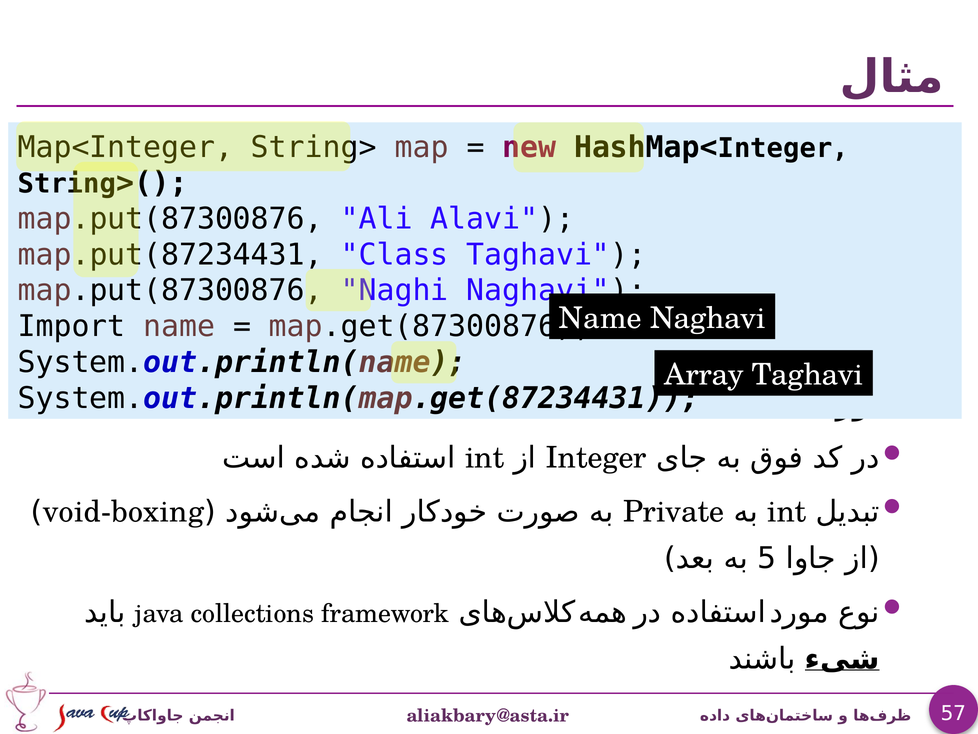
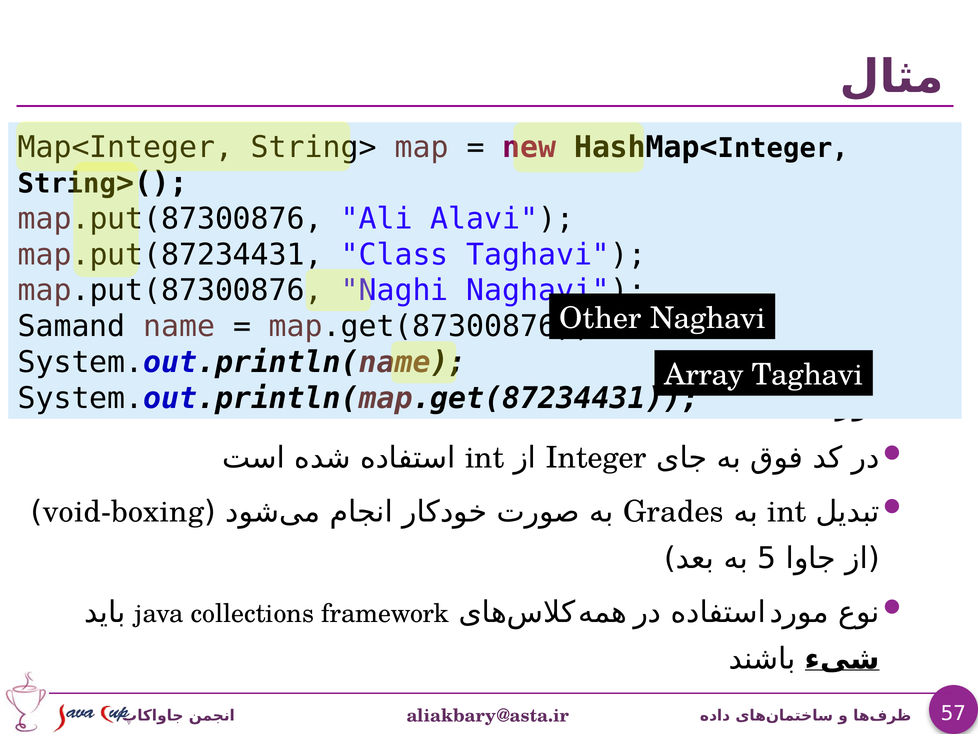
Name: Name -> Other (600, 318)
Import: Import -> Samand (72, 326)
Private: Private -> Grades (673, 511)
